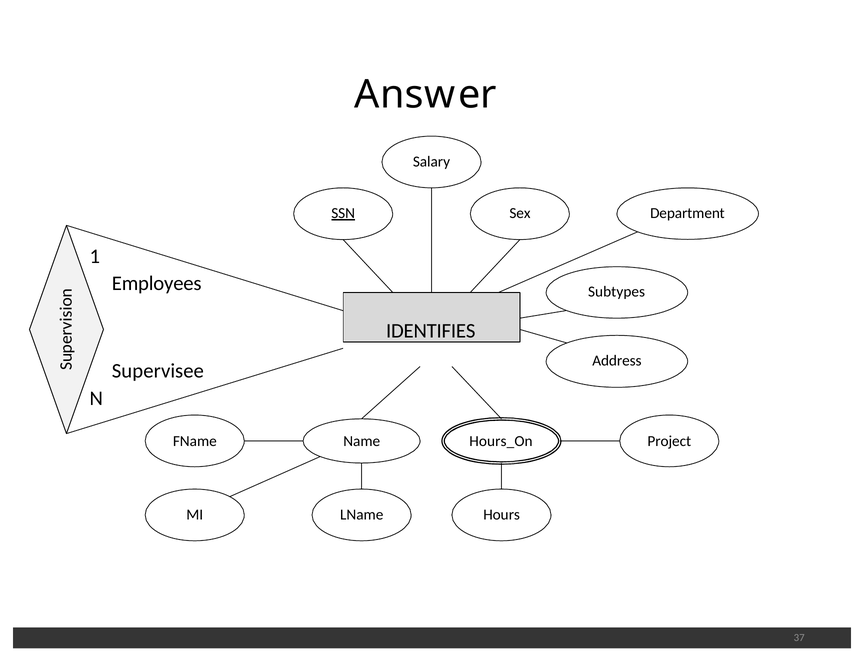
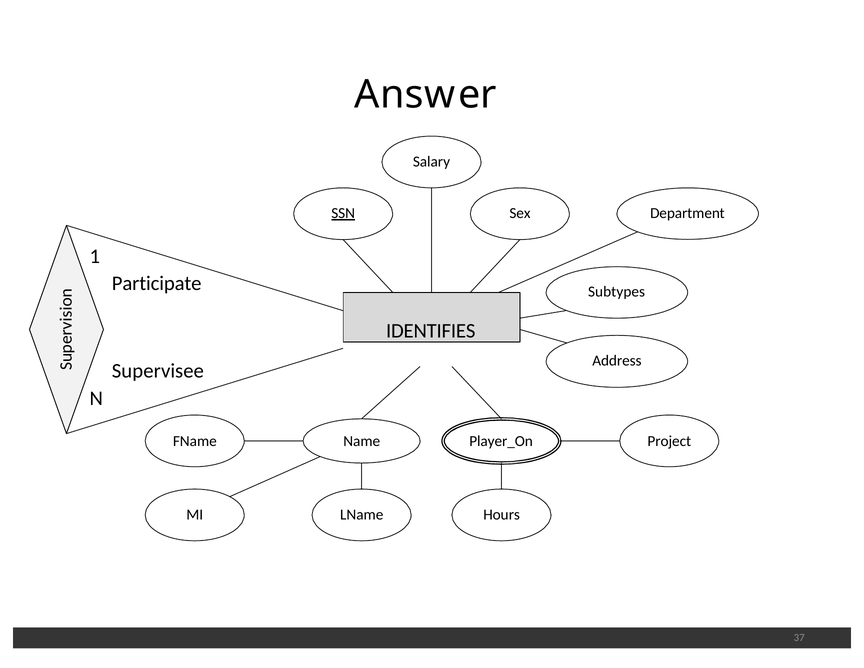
Employees: Employees -> Participate (157, 283)
Hours_On: Hours_On -> Player_On (501, 441)
